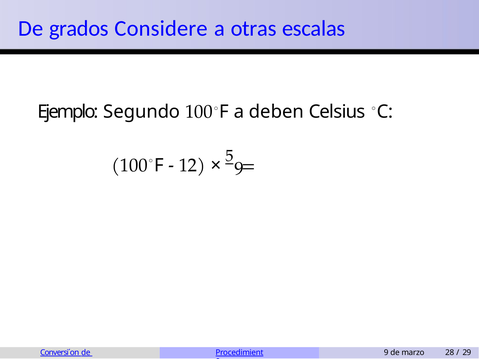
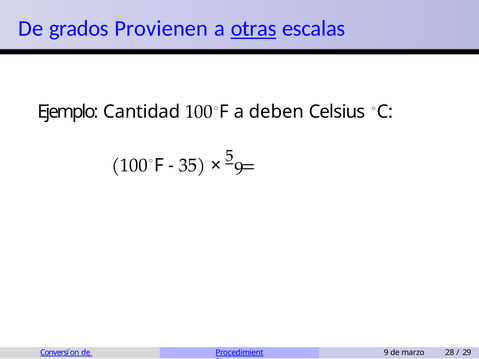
Considere: Considere -> Provienen (161, 29)
otras underline: none -> present (254, 29)
Segundo: Segundo -> Cantidad (142, 112)
12: 12 -> 35 (192, 166)
